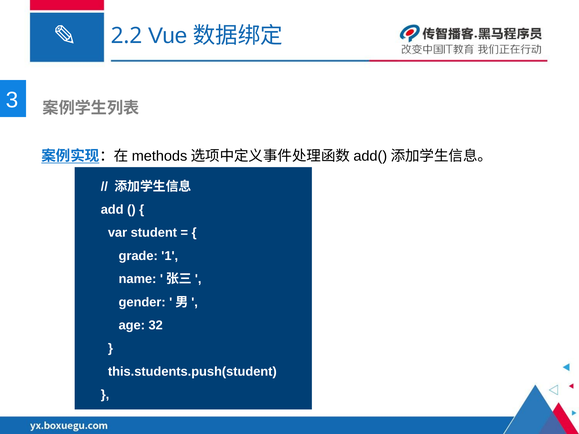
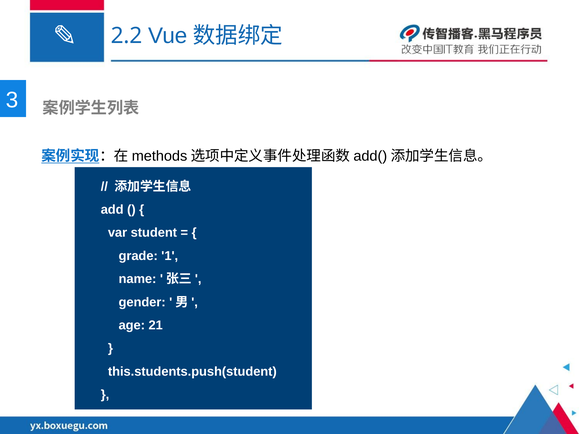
32: 32 -> 21 (156, 325)
